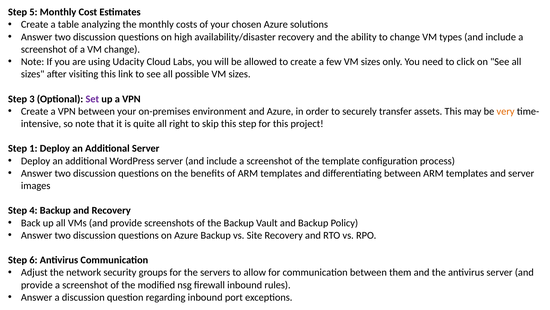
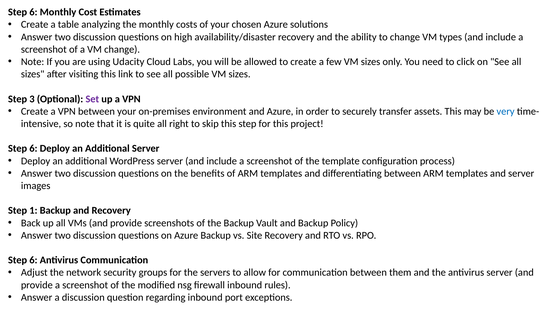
5: 5 -> 6 (33, 12)
very colour: orange -> blue (506, 111)
1: 1 -> 6 (33, 148)
4: 4 -> 1 (33, 210)
